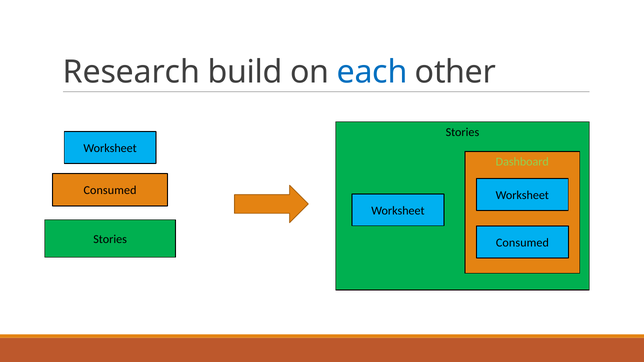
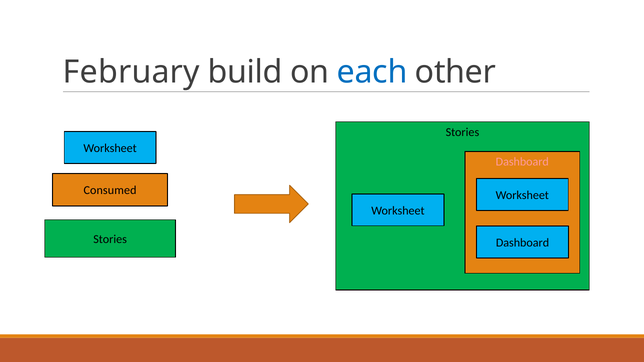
Research: Research -> February (131, 72)
Dashboard colour: light green -> pink (522, 162)
Consumed: Consumed -> Dashboard (522, 243)
